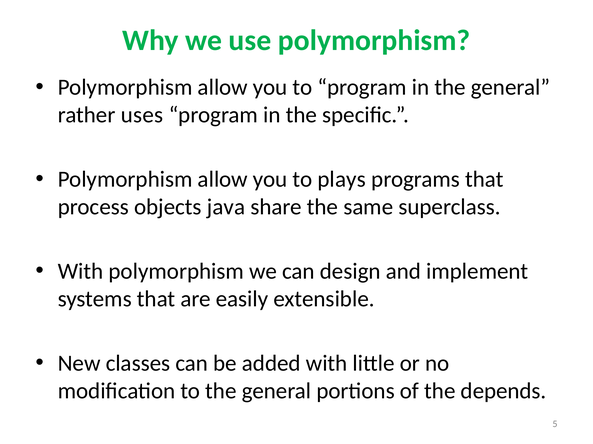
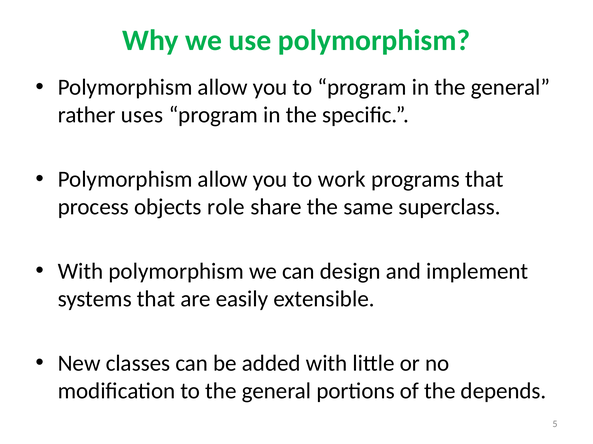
plays: plays -> work (342, 180)
java: java -> role (226, 207)
